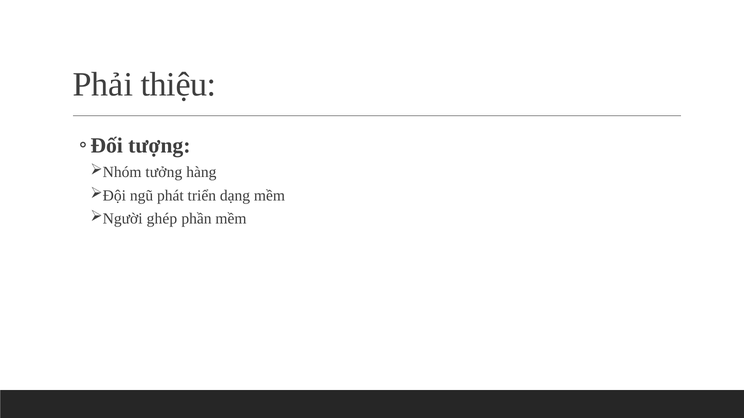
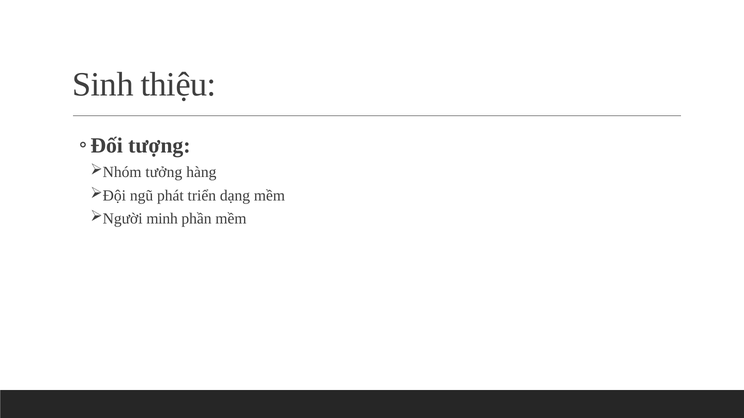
Phải: Phải -> Sinh (103, 85)
ghép: ghép -> minh (162, 219)
